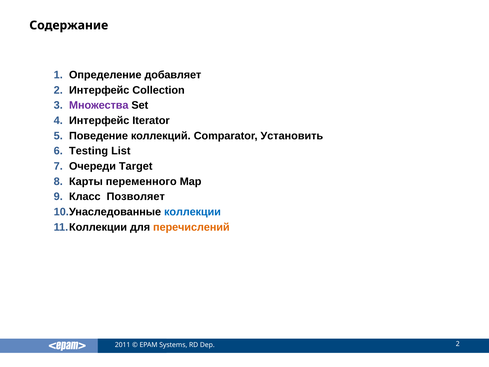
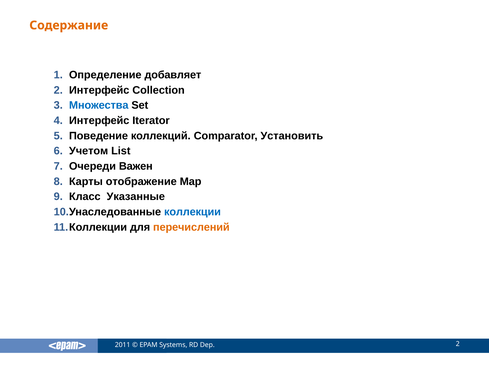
Содержание colour: black -> orange (69, 25)
Множества colour: purple -> blue (99, 105)
Testing: Testing -> Учетом (89, 151)
Target: Target -> Важен (136, 166)
переменного: переменного -> отображение (141, 181)
Позволяет: Позволяет -> Указанные (136, 197)
